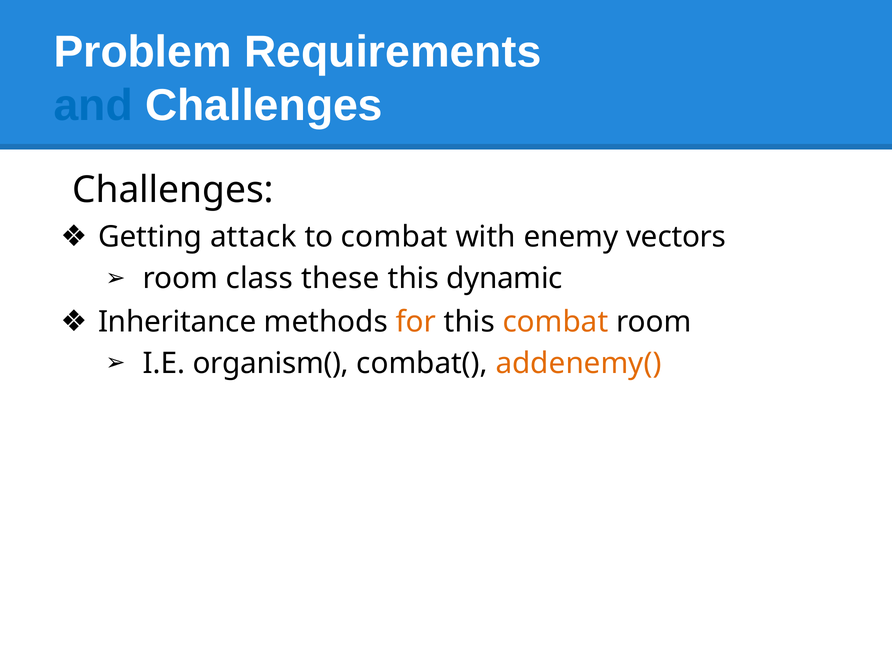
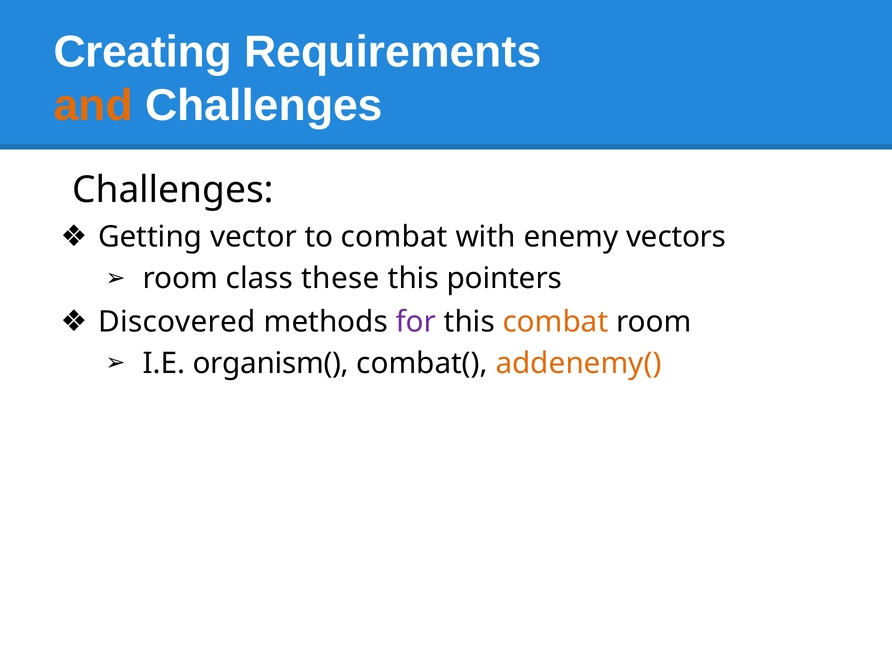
Problem: Problem -> Creating (143, 52)
and colour: blue -> orange (93, 106)
attack: attack -> vector (253, 237)
dynamic: dynamic -> pointers (504, 279)
Inheritance: Inheritance -> Discovered (177, 322)
for colour: orange -> purple (416, 322)
